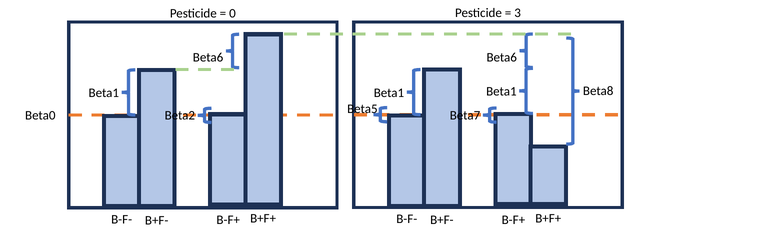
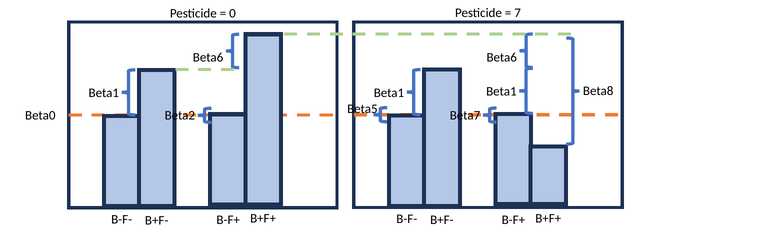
3: 3 -> 7 (518, 13)
